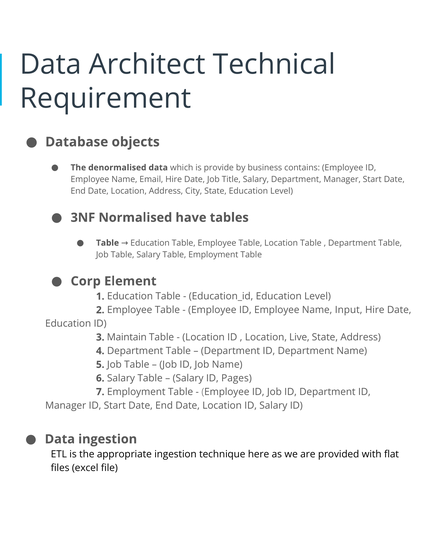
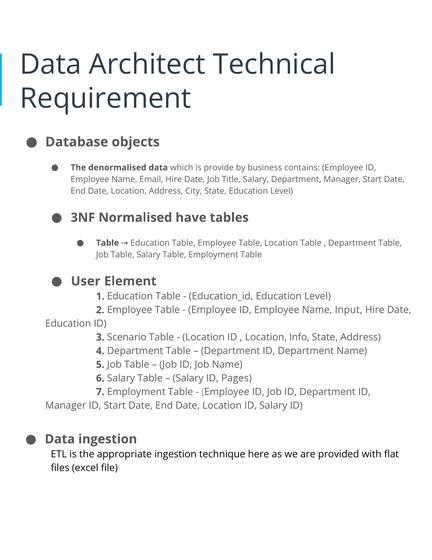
Corp: Corp -> User (86, 281)
Maintain: Maintain -> Scenario (127, 337)
Live: Live -> Info (299, 337)
